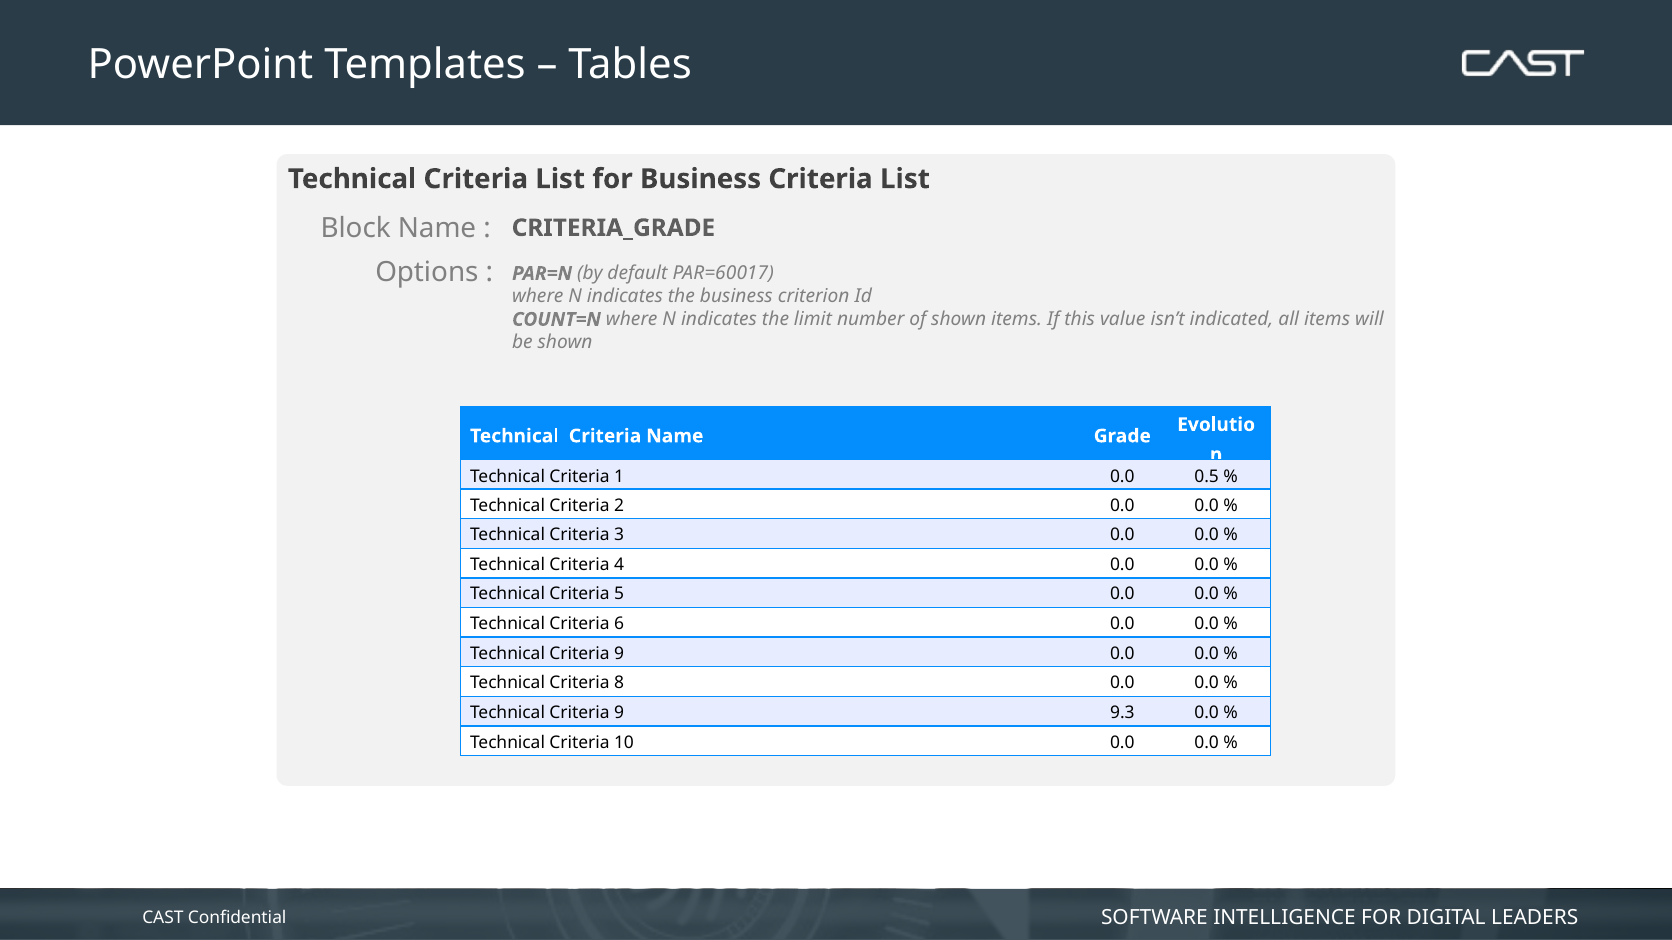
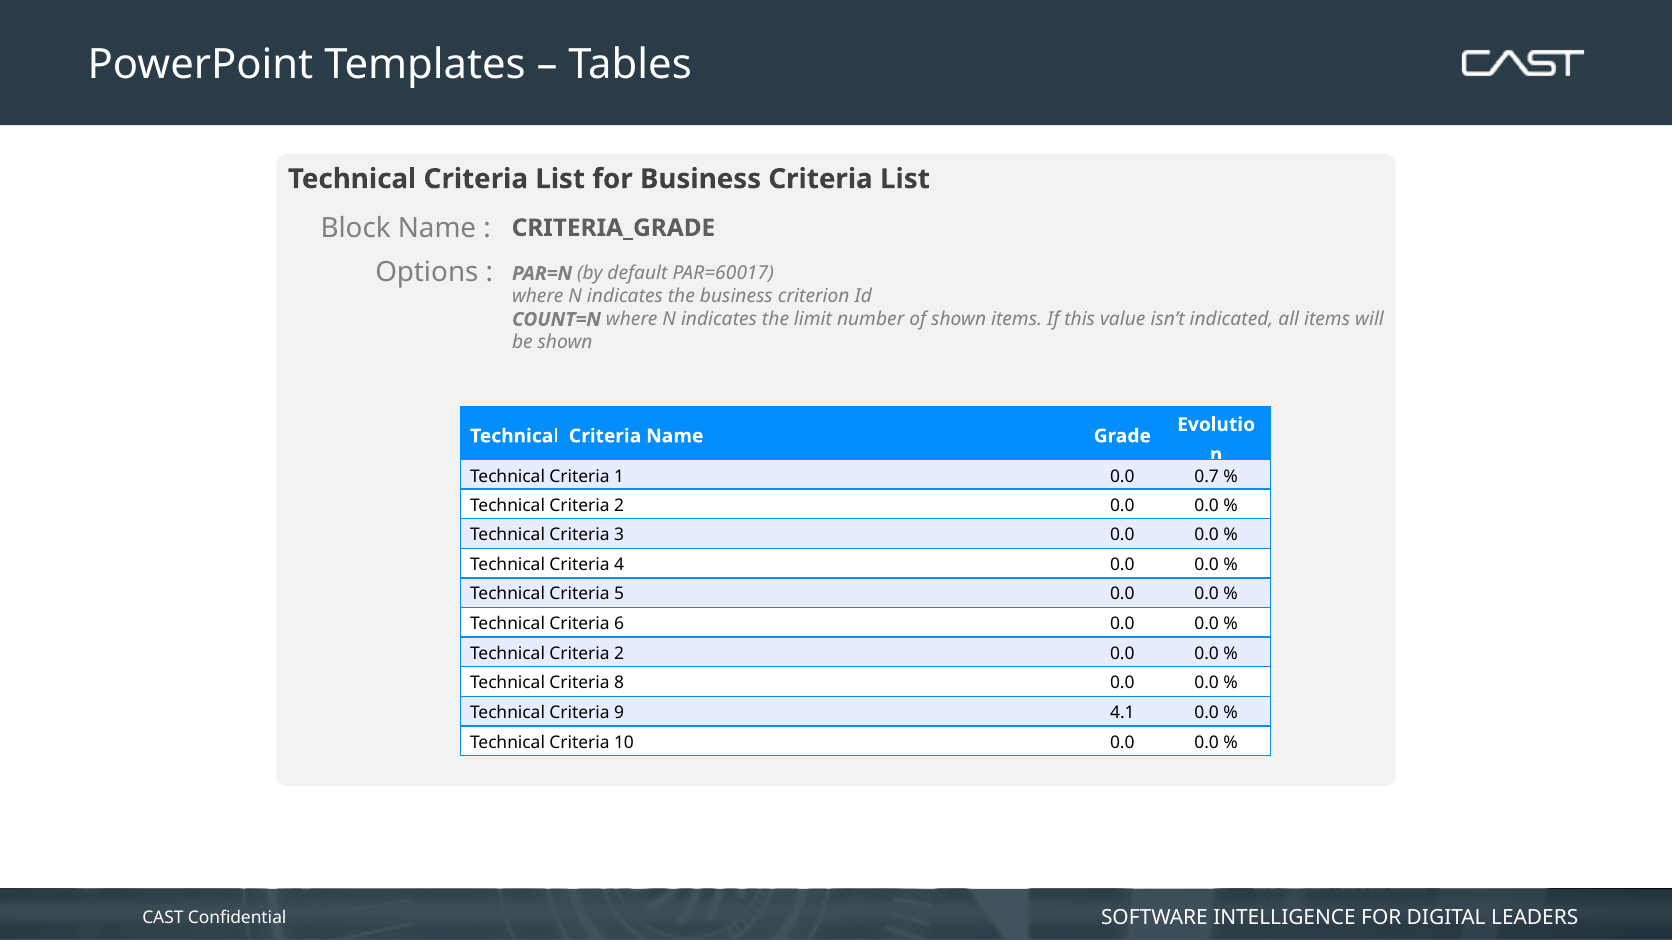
0.5: 0.5 -> 0.7 (1207, 477)
9: 9 -> 2 (619, 654)
9.3: 9.3 -> 4.1 (1122, 713)
